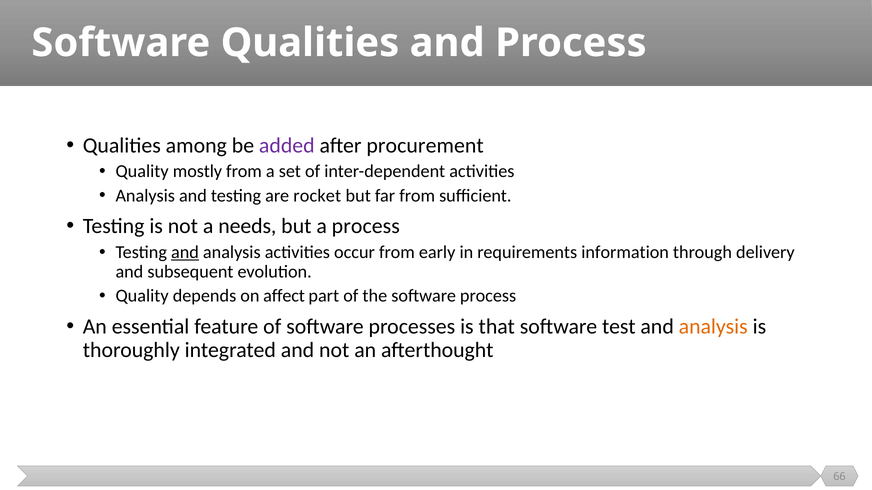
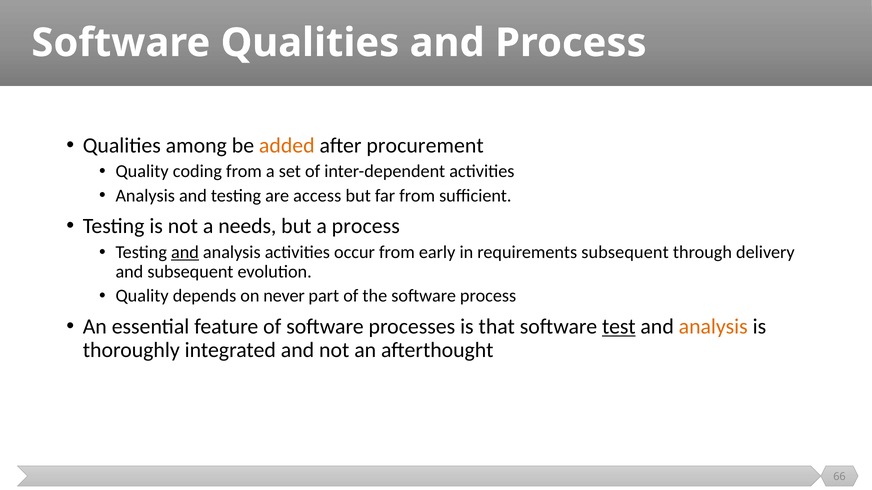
added colour: purple -> orange (287, 145)
mostly: mostly -> coding (197, 172)
rocket: rocket -> access (317, 196)
requirements information: information -> subsequent (625, 253)
affect: affect -> never (284, 296)
test underline: none -> present (619, 327)
